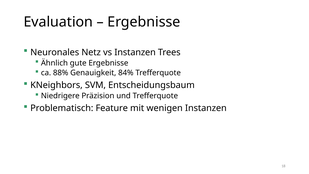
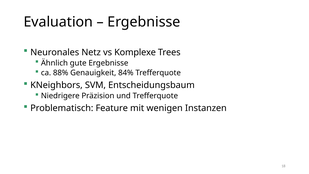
vs Instanzen: Instanzen -> Komplexe (135, 52)
